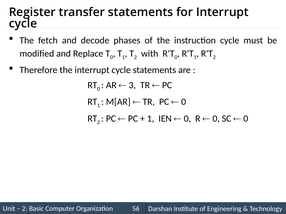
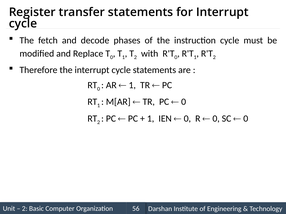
3: 3 -> 1 (132, 85)
